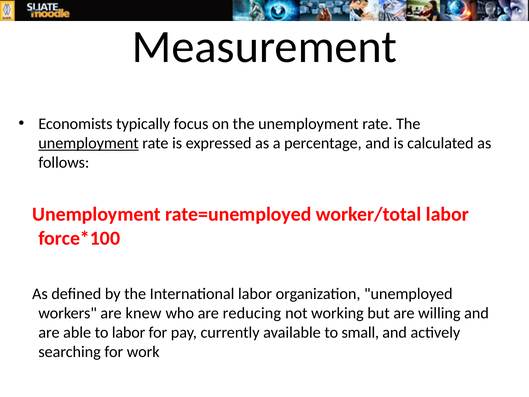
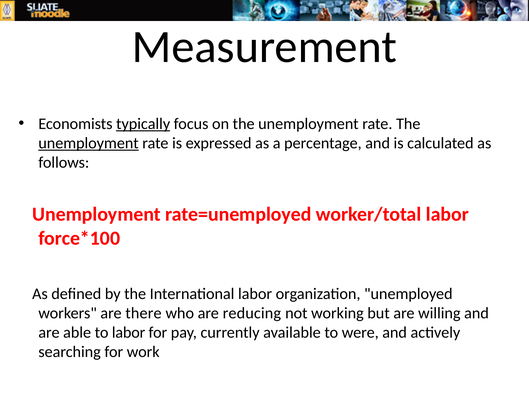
typically underline: none -> present (143, 124)
knew: knew -> there (143, 313)
small: small -> were (360, 332)
